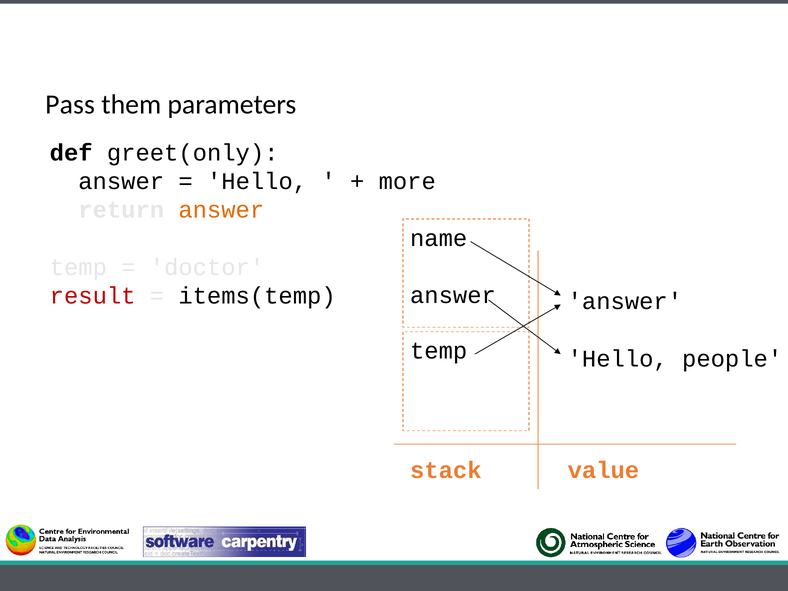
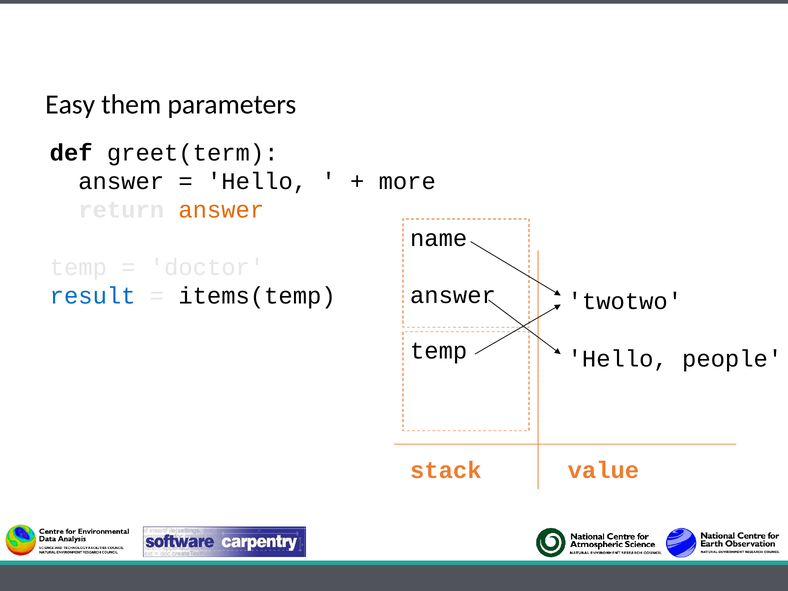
Pass: Pass -> Easy (70, 105)
greet(only: greet(only -> greet(term (193, 153)
result colour: red -> blue (93, 296)
answer: answer -> twotwo (625, 301)
